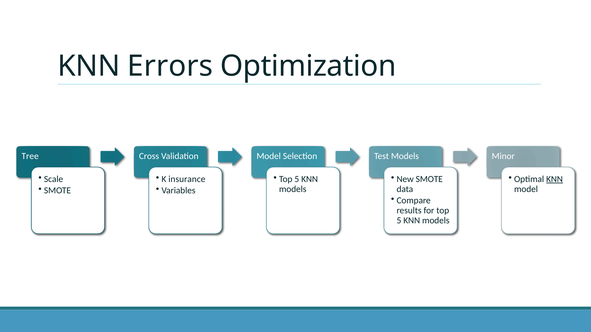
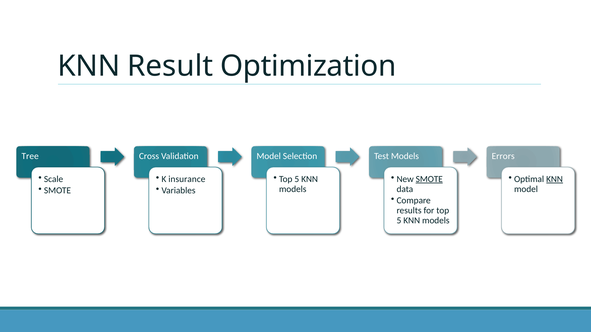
Errors: Errors -> Result (170, 66)
Minor: Minor -> Errors (503, 156)
SMOTE underline: none -> present (429, 179)
